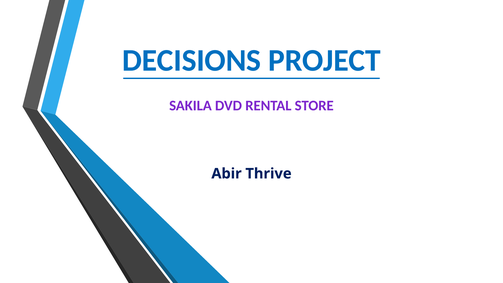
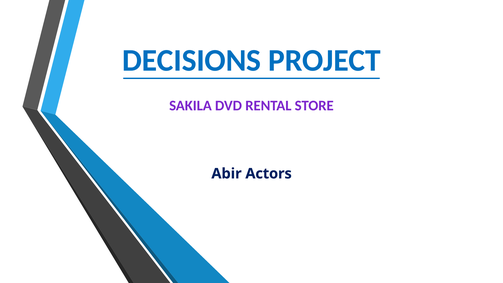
Thrive: Thrive -> Actors (269, 174)
